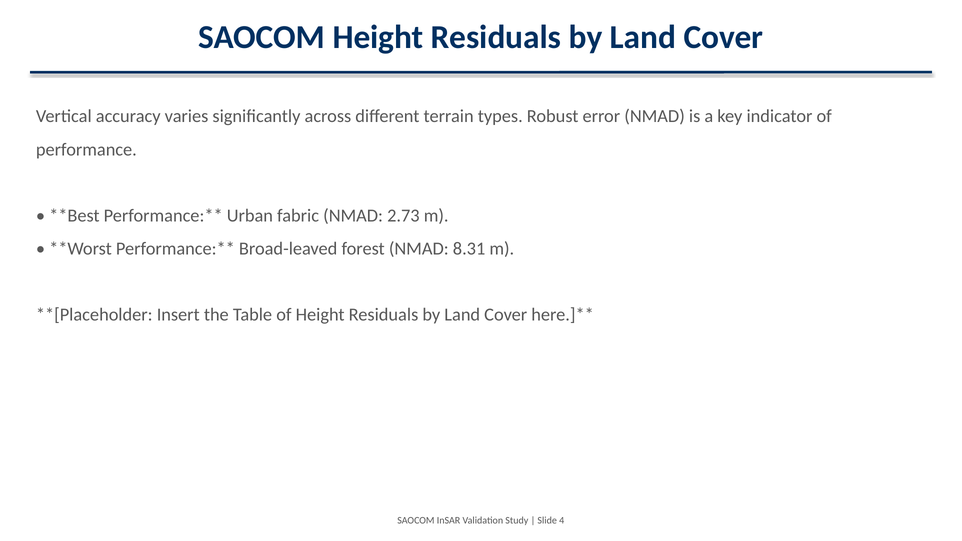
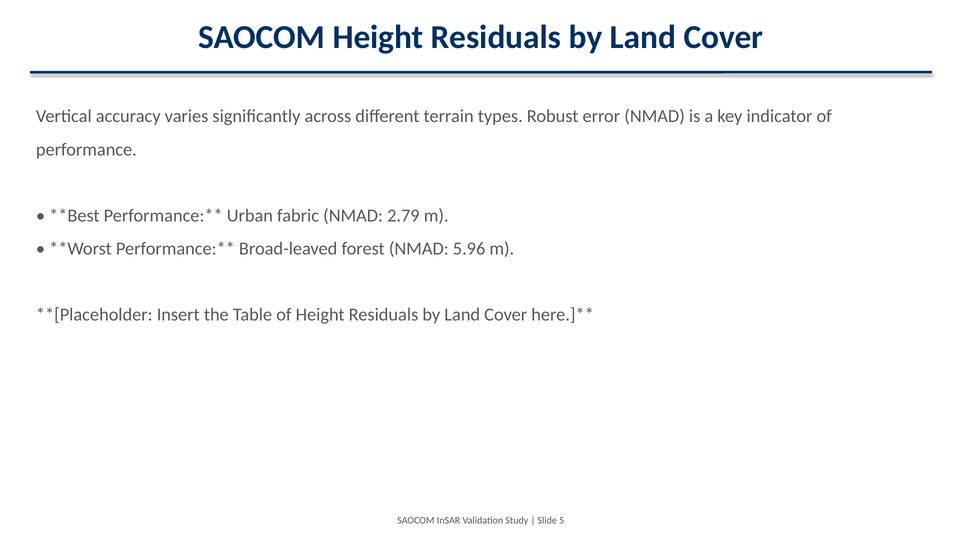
2.73: 2.73 -> 2.79 (403, 216)
8.31: 8.31 -> 5.96 (469, 249)
4: 4 -> 5 (562, 521)
